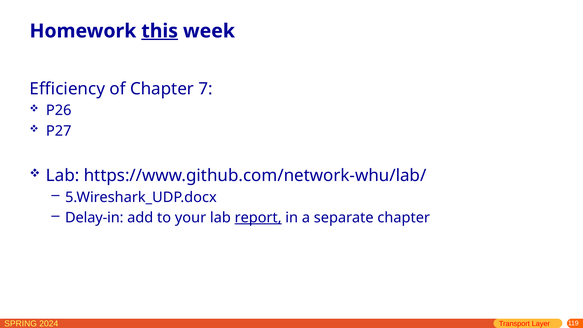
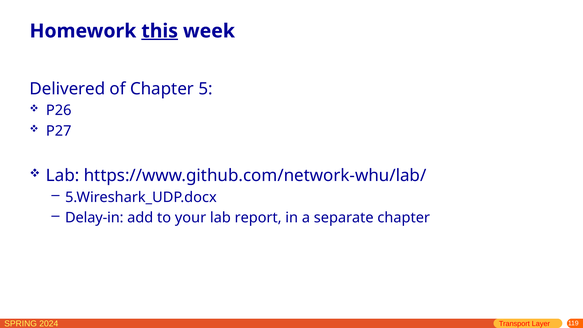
Efficiency: Efficiency -> Delivered (67, 89)
7: 7 -> 5 (205, 89)
report underline: present -> none (258, 218)
